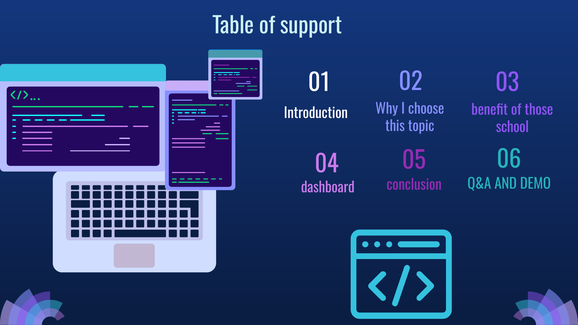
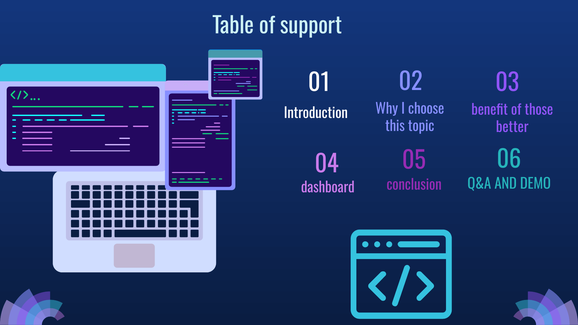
school: school -> better (512, 127)
